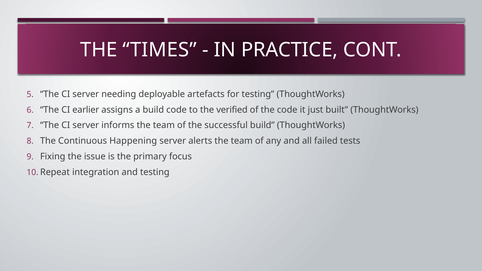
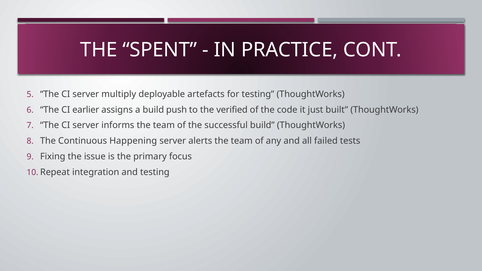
TIMES: TIMES -> SPENT (160, 50)
needing: needing -> multiply (119, 94)
build code: code -> push (177, 110)
